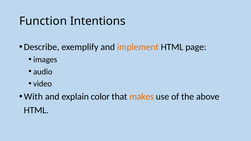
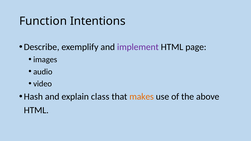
implement colour: orange -> purple (138, 47)
With: With -> Hash (33, 97)
color: color -> class (100, 97)
